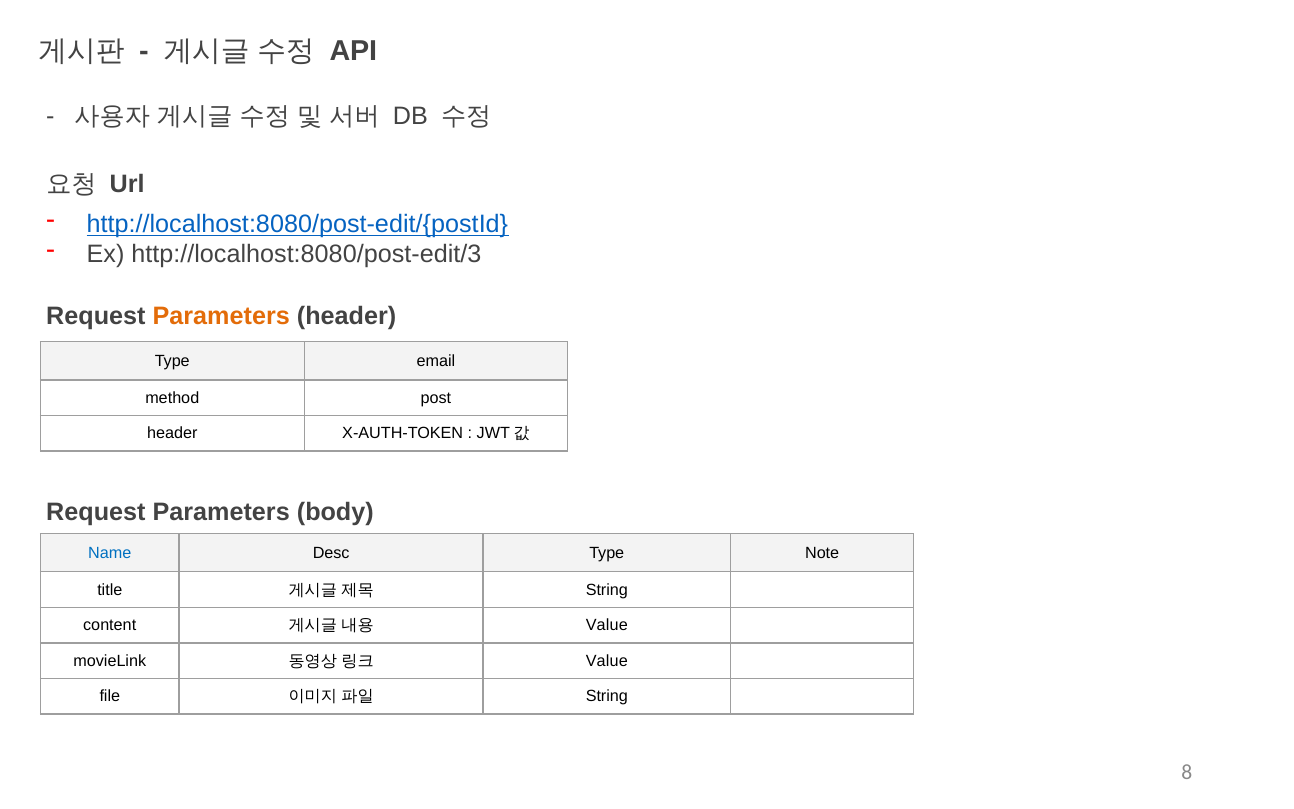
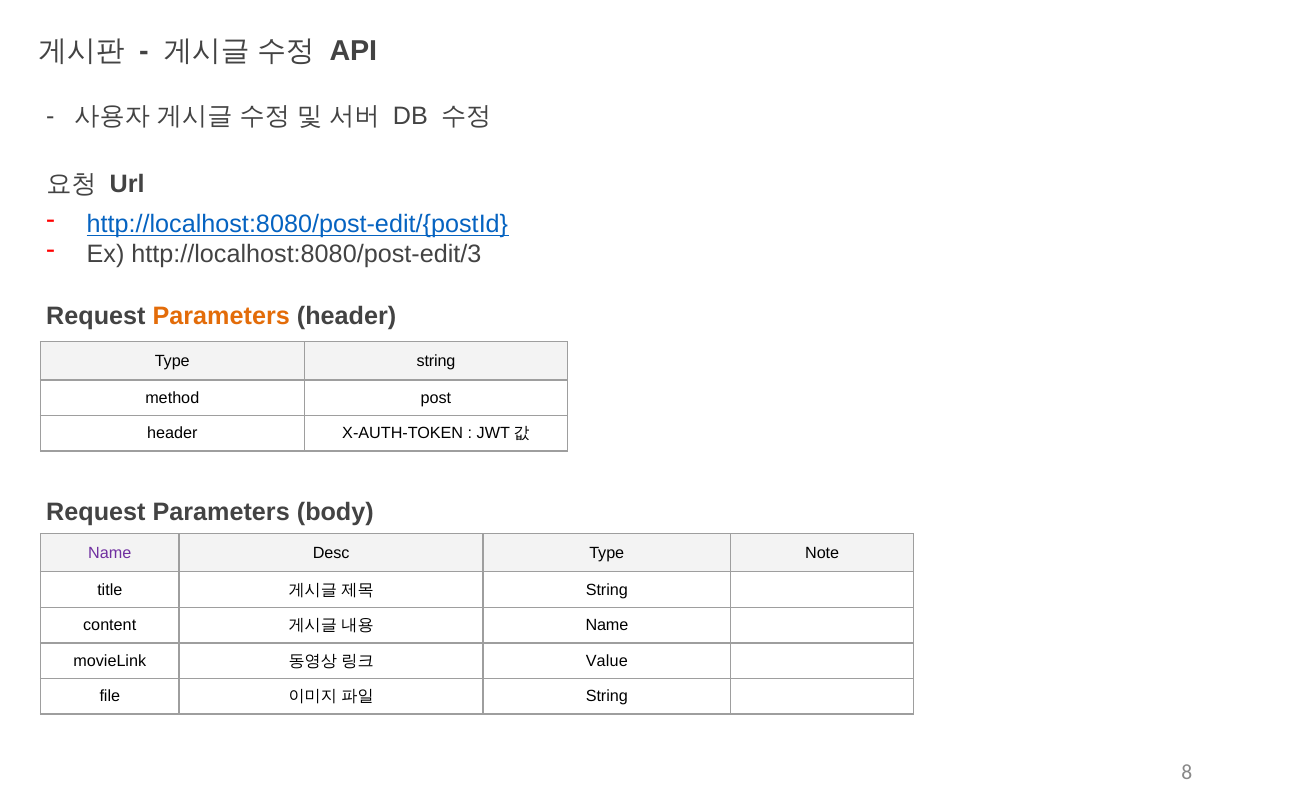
Type email: email -> string (436, 361)
Name colour: blue -> purple (110, 553)
Value: Value -> Name (607, 625)
